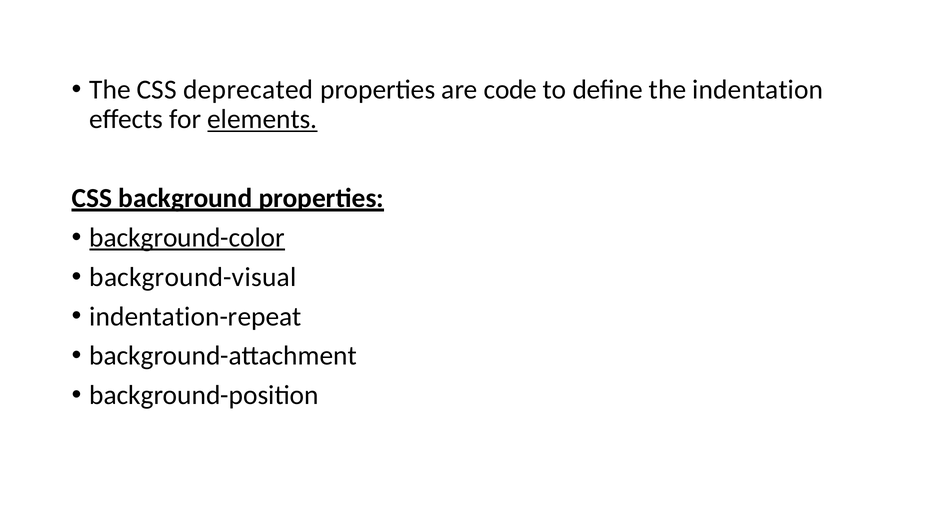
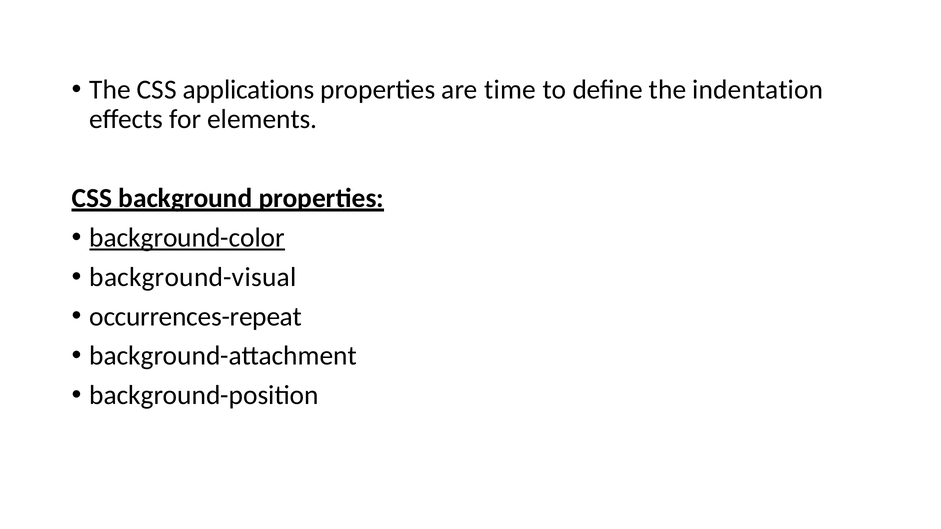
deprecated: deprecated -> applications (249, 90)
code: code -> time (510, 90)
elements underline: present -> none (262, 119)
indentation-repeat: indentation-repeat -> occurrences-repeat (196, 317)
